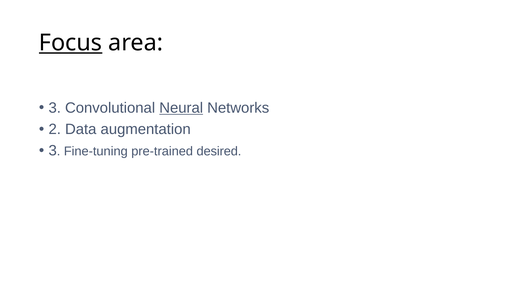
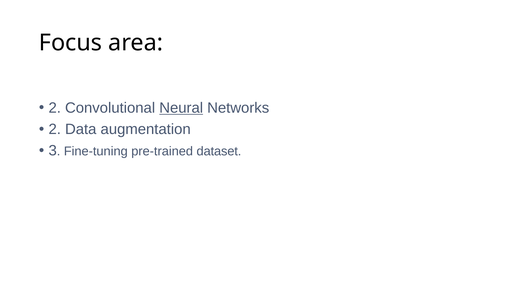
Focus underline: present -> none (71, 43)
3: 3 -> 2 (55, 108)
desired: desired -> dataset (219, 152)
